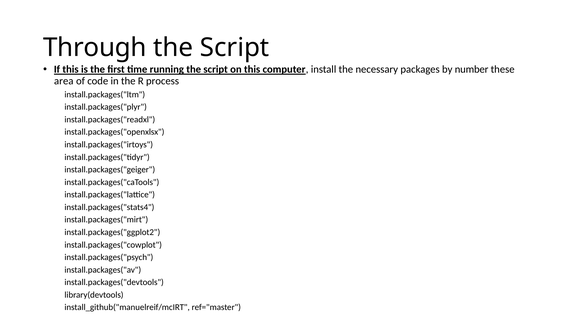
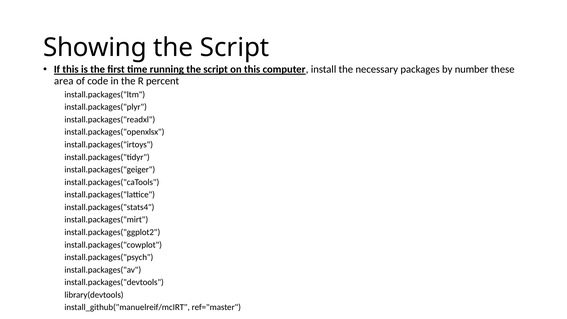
Through: Through -> Showing (95, 48)
process: process -> percent (163, 81)
